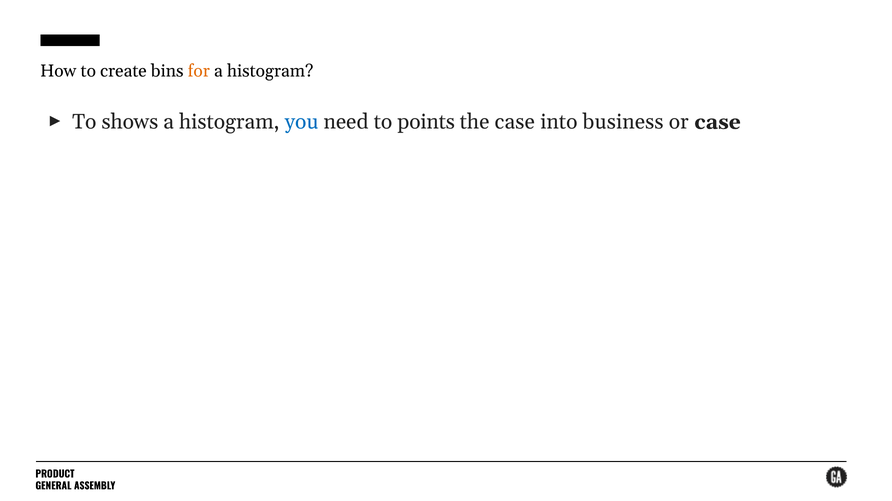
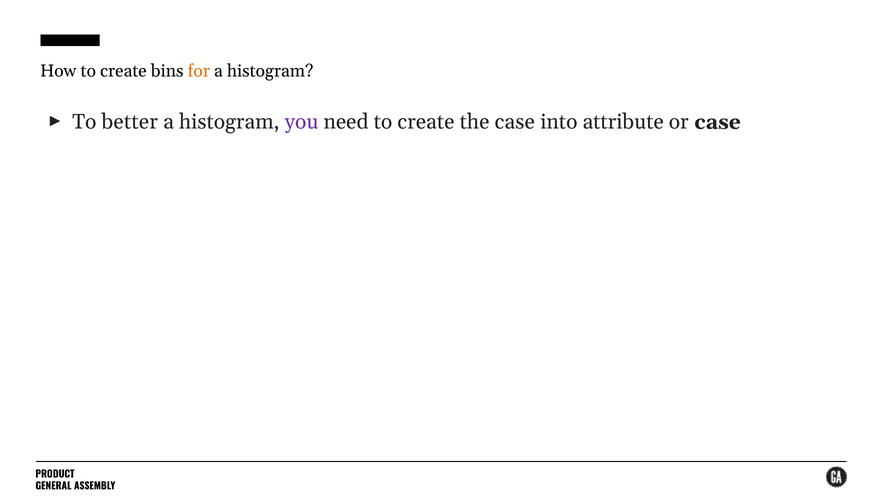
shows: shows -> better (130, 122)
you colour: blue -> purple (302, 122)
need to points: points -> create (426, 122)
business: business -> attribute (623, 122)
